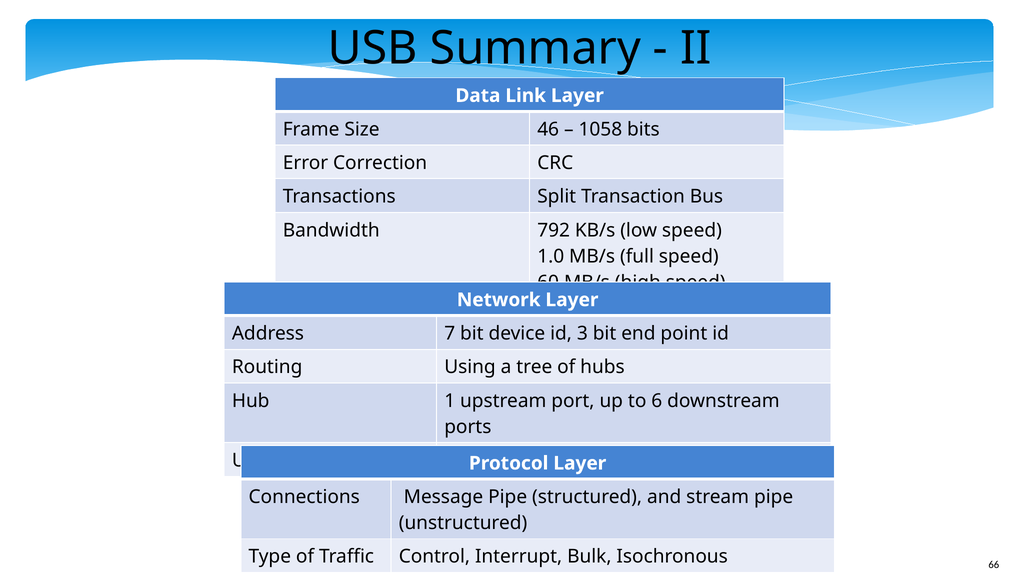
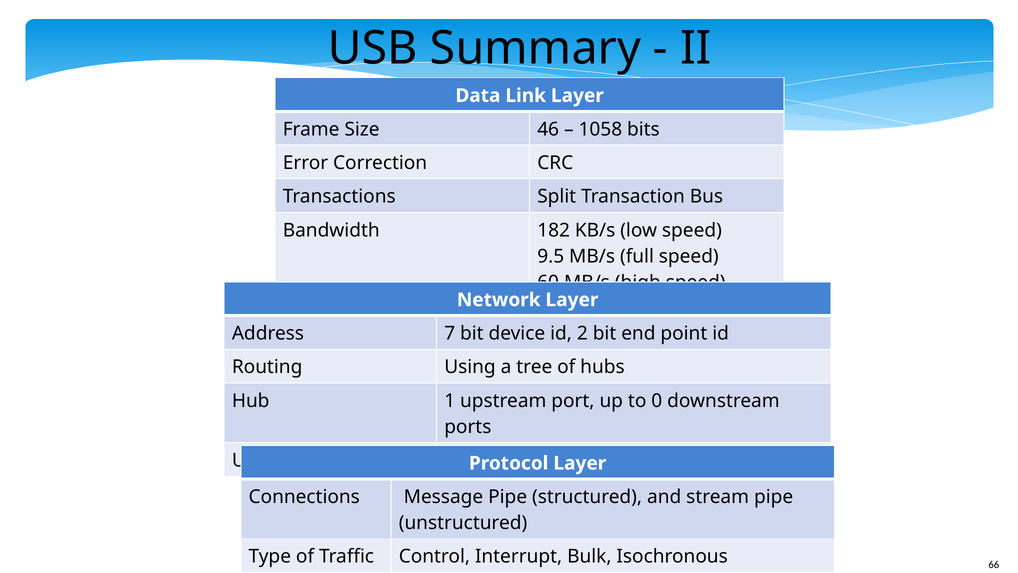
792: 792 -> 182 (554, 230)
1.0: 1.0 -> 9.5 (551, 256)
3: 3 -> 2 (582, 333)
6: 6 -> 0 (657, 401)
